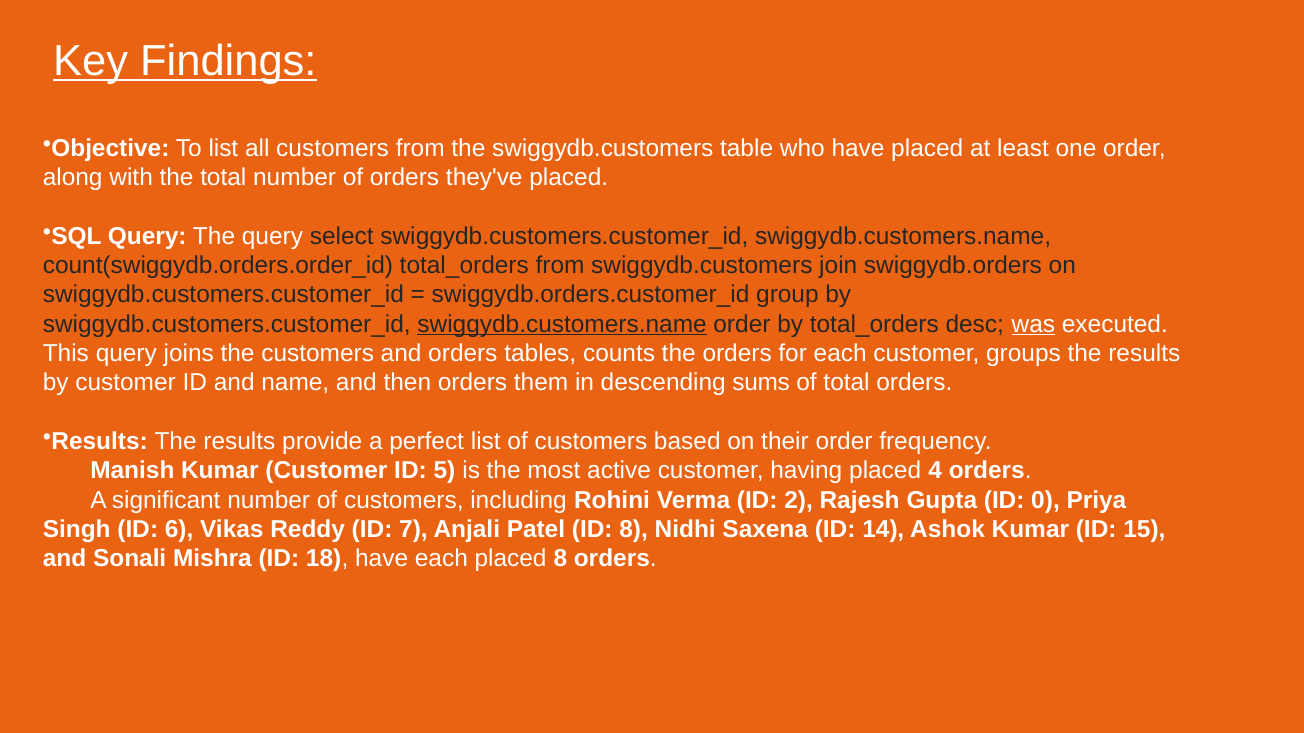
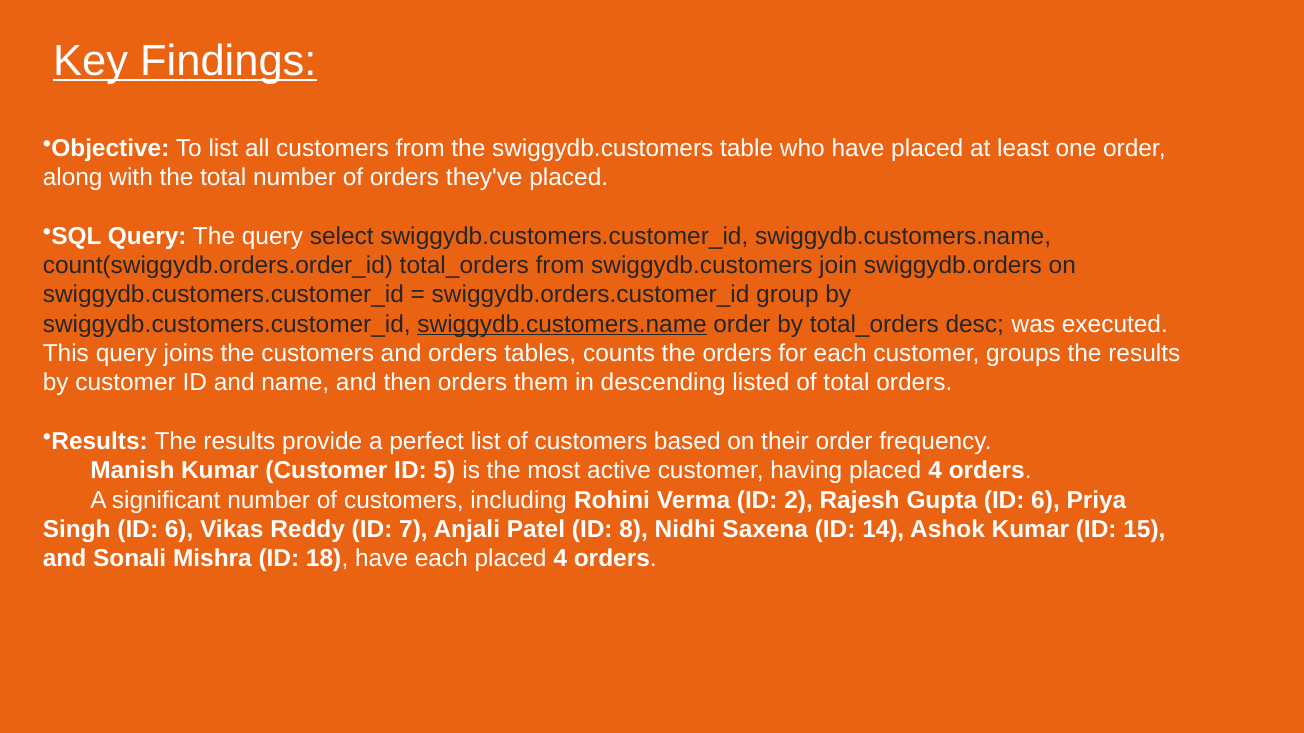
was underline: present -> none (1033, 324)
sums: sums -> listed (761, 383)
Gupta ID 0: 0 -> 6 (1046, 500)
each placed 8: 8 -> 4 (560, 559)
